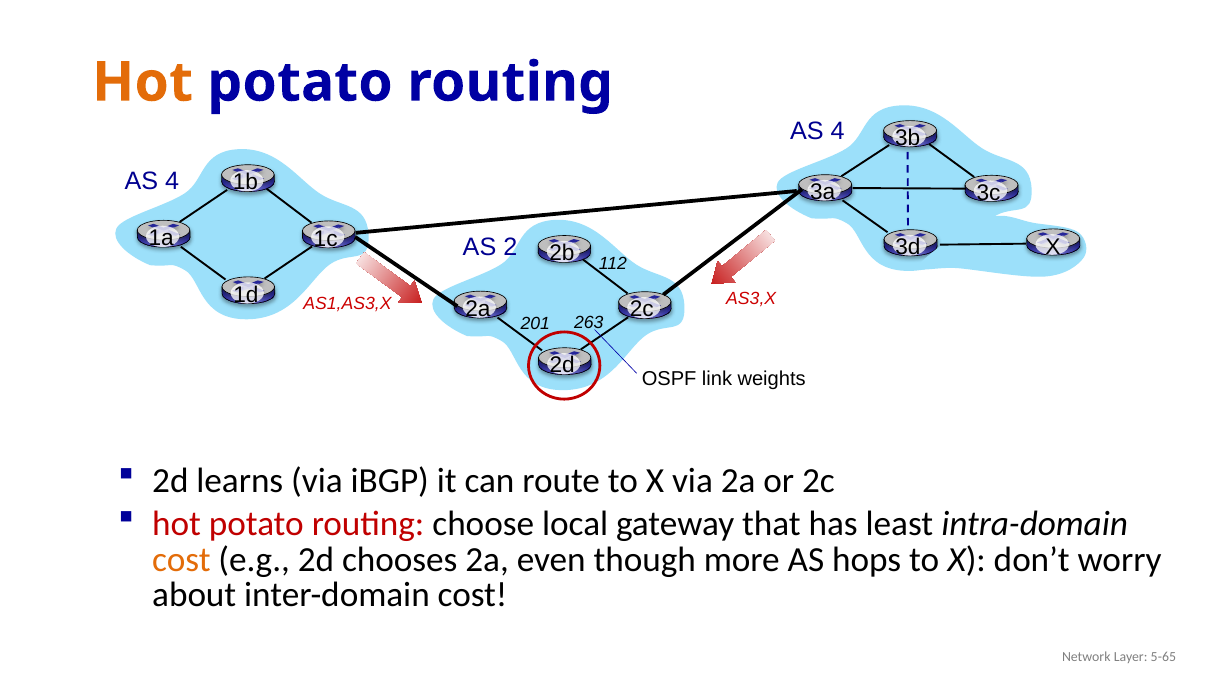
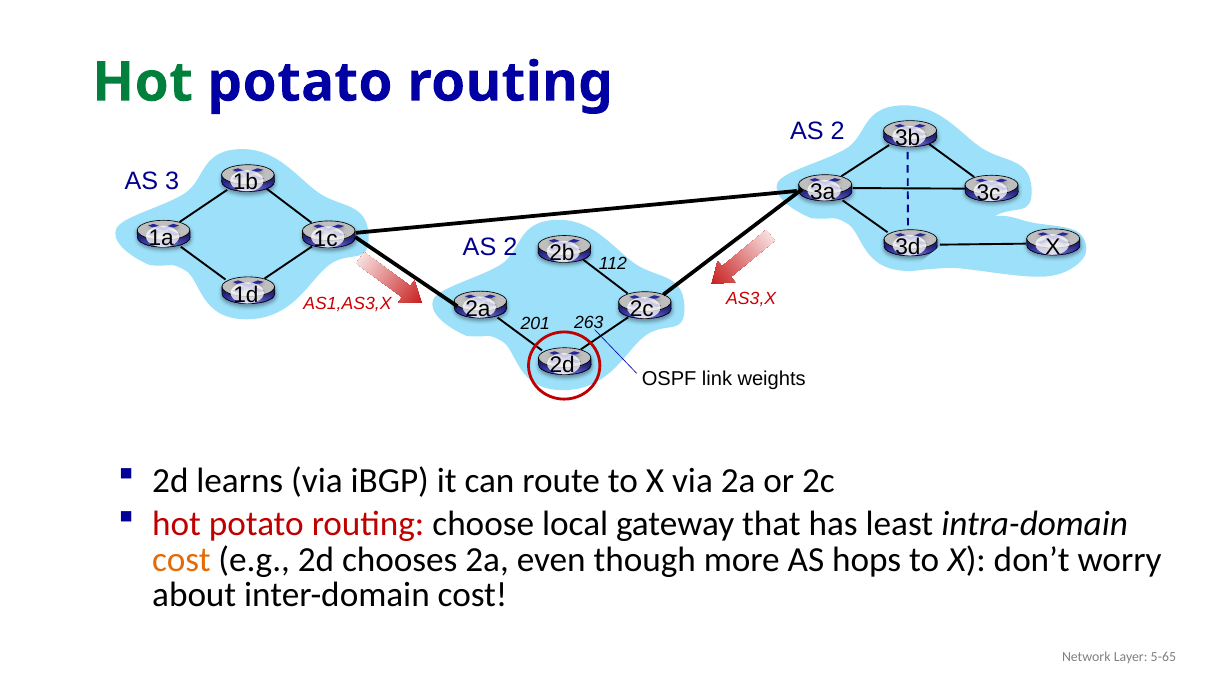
Hot colour: orange -> green (143, 83)
4: 4 -> 2 (838, 131)
4: 4 -> 3 (172, 182)
